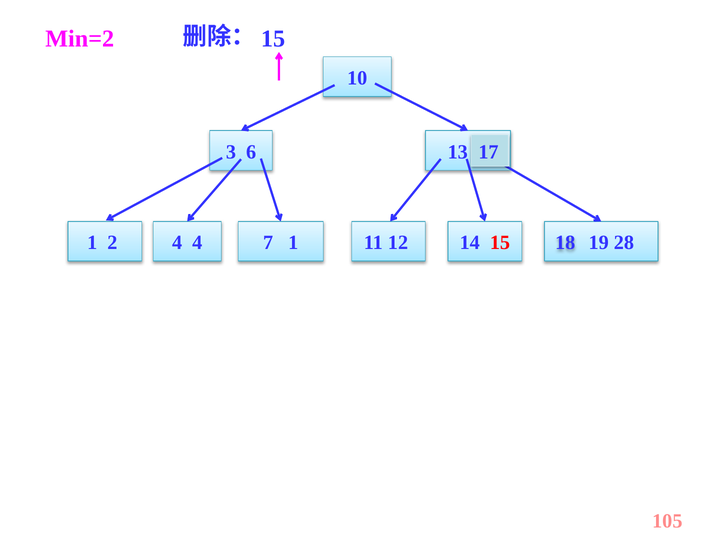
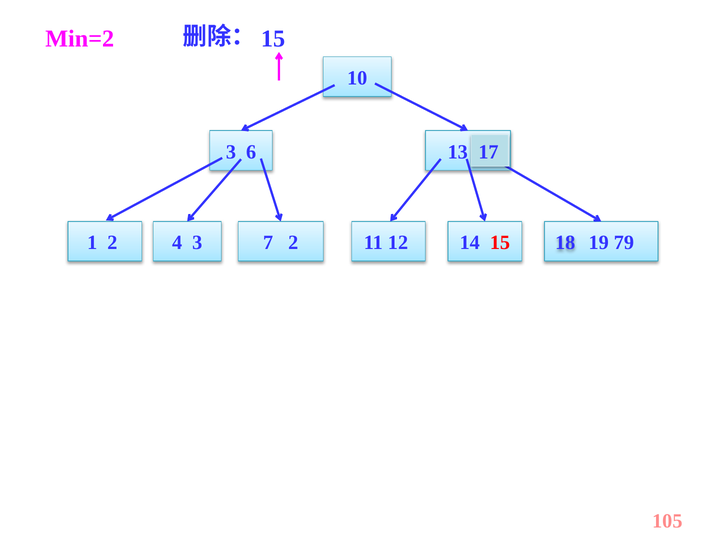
4 4: 4 -> 3 (197, 242)
7 1: 1 -> 2 (293, 242)
28: 28 -> 79 (624, 242)
